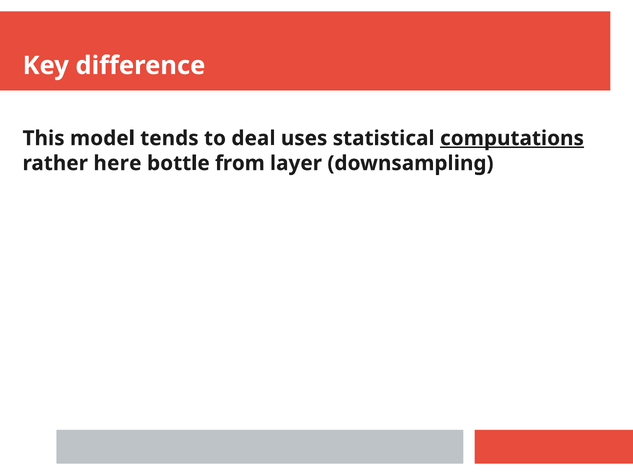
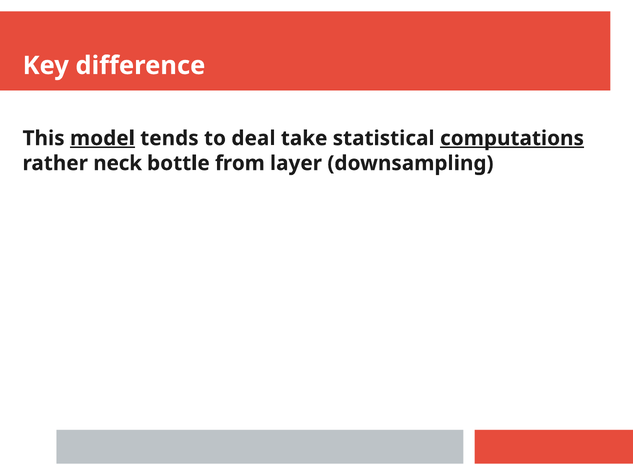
model underline: none -> present (102, 138)
uses: uses -> take (304, 138)
here: here -> neck (118, 163)
